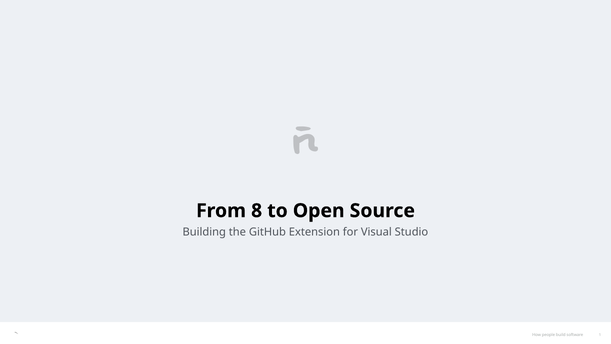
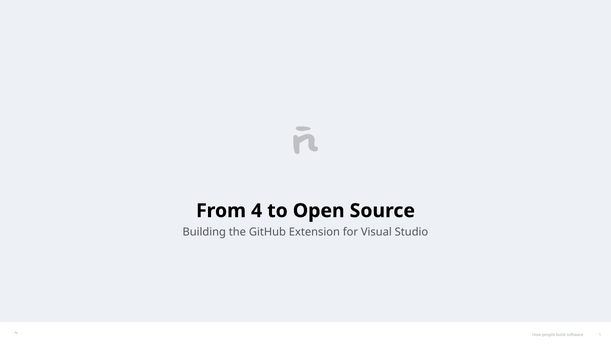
8: 8 -> 4 (257, 211)
